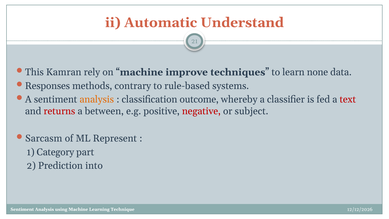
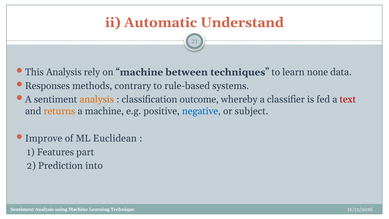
This Kamran: Kamran -> Analysis (64, 72)
improve: improve -> between (187, 72)
returns colour: red -> orange (59, 111)
a between: between -> machine (104, 111)
negative colour: red -> blue (201, 111)
Sarcasm: Sarcasm -> Improve (44, 138)
Represent: Represent -> Euclidean (115, 138)
Category: Category -> Features (55, 152)
